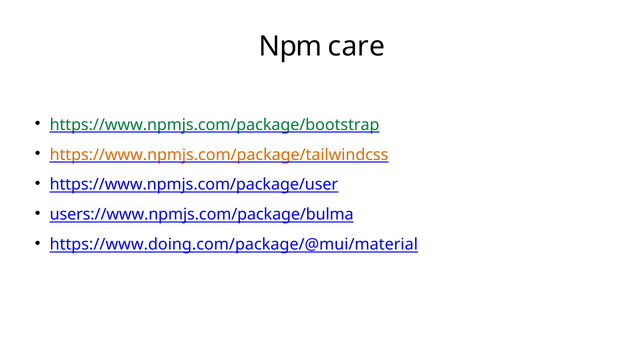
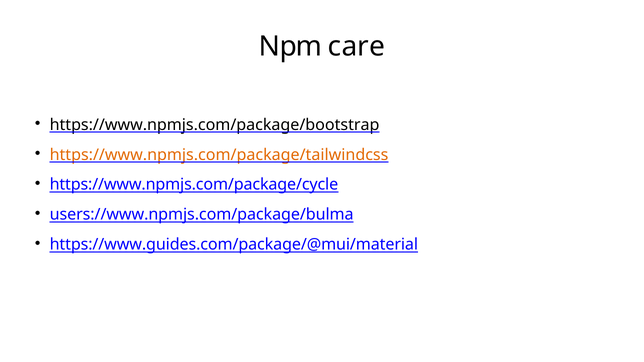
https://www.npmjs.com/package/bootstrap colour: green -> black (215, 125)
https://www.npmjs.com/package/user: https://www.npmjs.com/package/user -> https://www.npmjs.com/package/cycle (194, 185)
https://www.doing.com/package/@mui/material: https://www.doing.com/package/@mui/material -> https://www.guides.com/package/@mui/material (234, 245)
